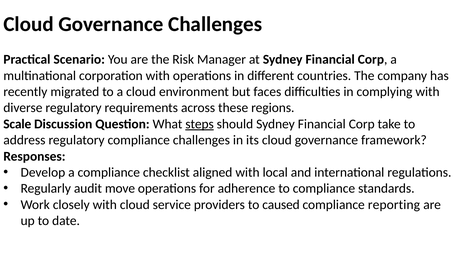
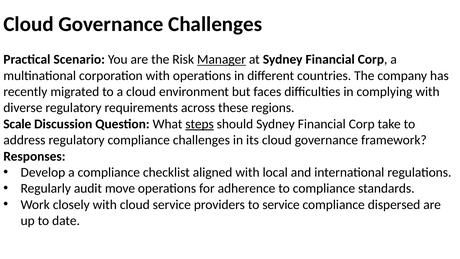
Manager underline: none -> present (222, 59)
to caused: caused -> service (281, 204)
reporting: reporting -> dispersed (394, 204)
